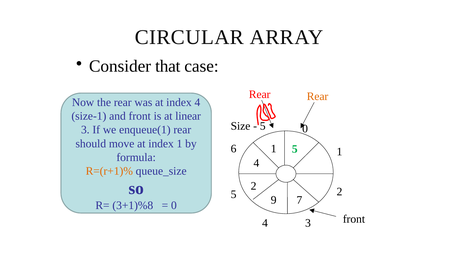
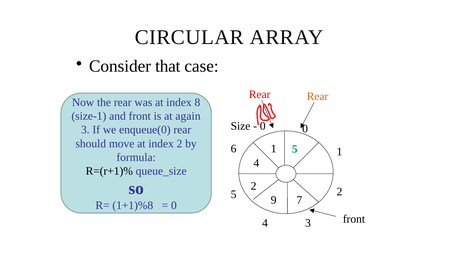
index 4: 4 -> 8 (197, 103)
linear: linear -> again (188, 116)
5: 5 -> 0 (263, 126)
enqueue(1: enqueue(1 -> enqueue(0 (145, 130)
index 1: 1 -> 2 (180, 144)
R=(r+1)% colour: orange -> black (109, 171)
3+1)%8: 3+1)%8 -> 1+1)%8 (133, 206)
